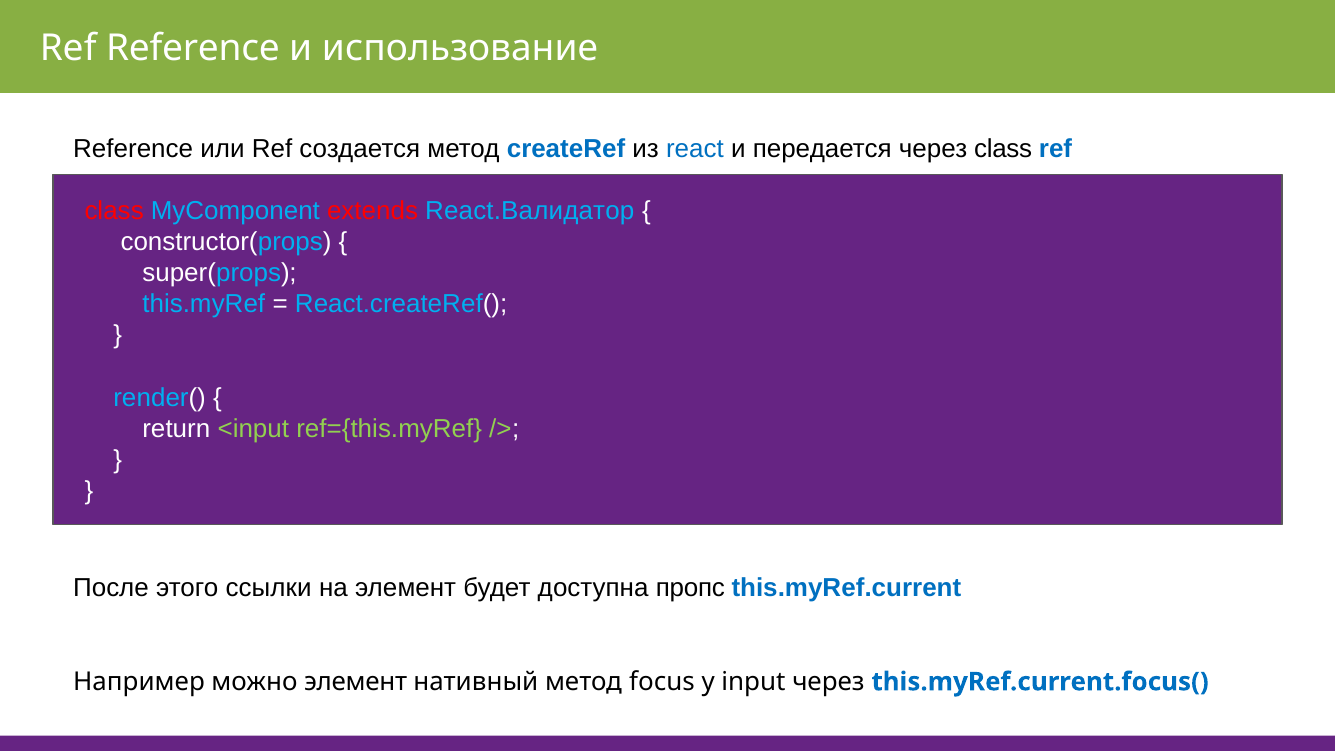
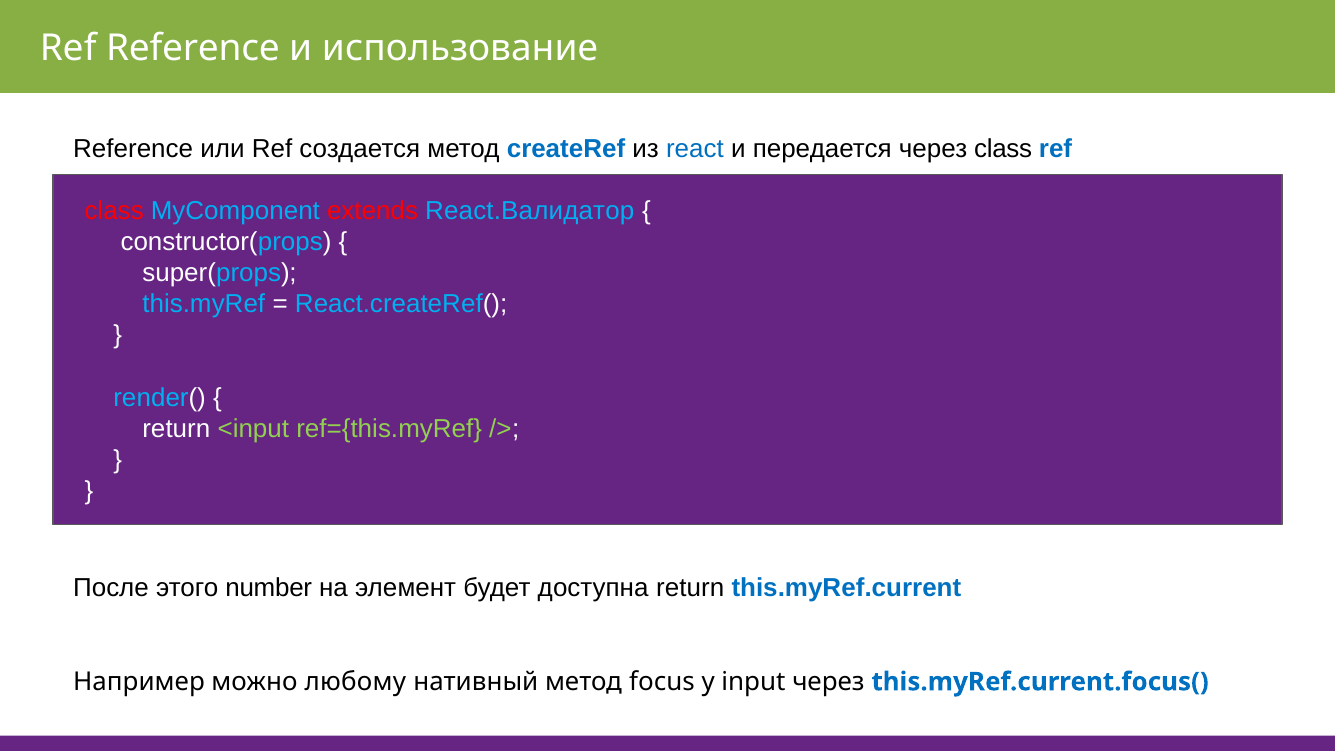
ссылки: ссылки -> number (269, 588)
доступна пропс: пропс -> return (690, 588)
можно элемент: элемент -> любому (355, 682)
